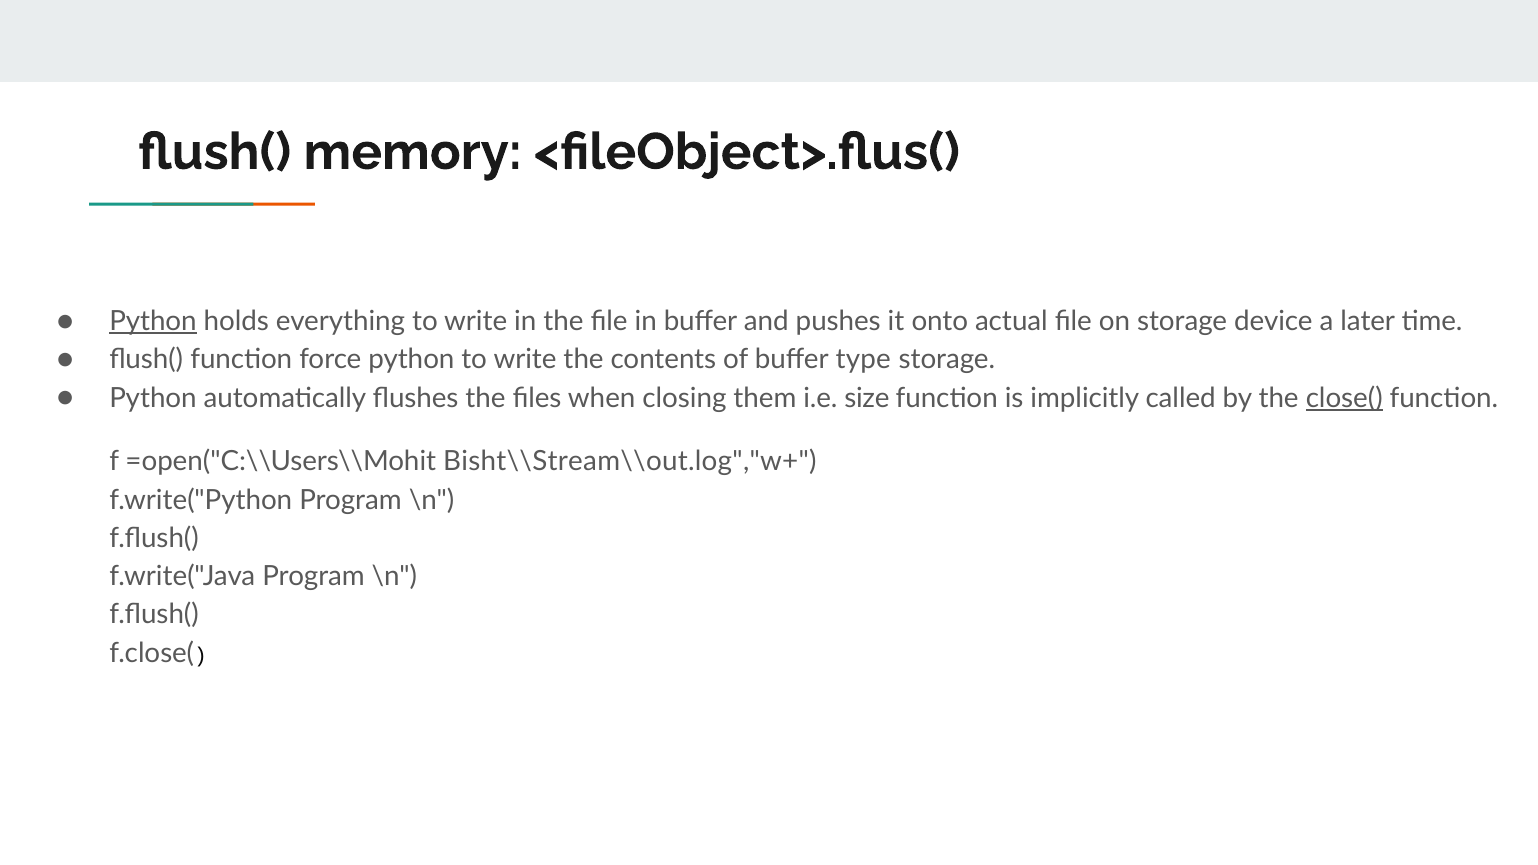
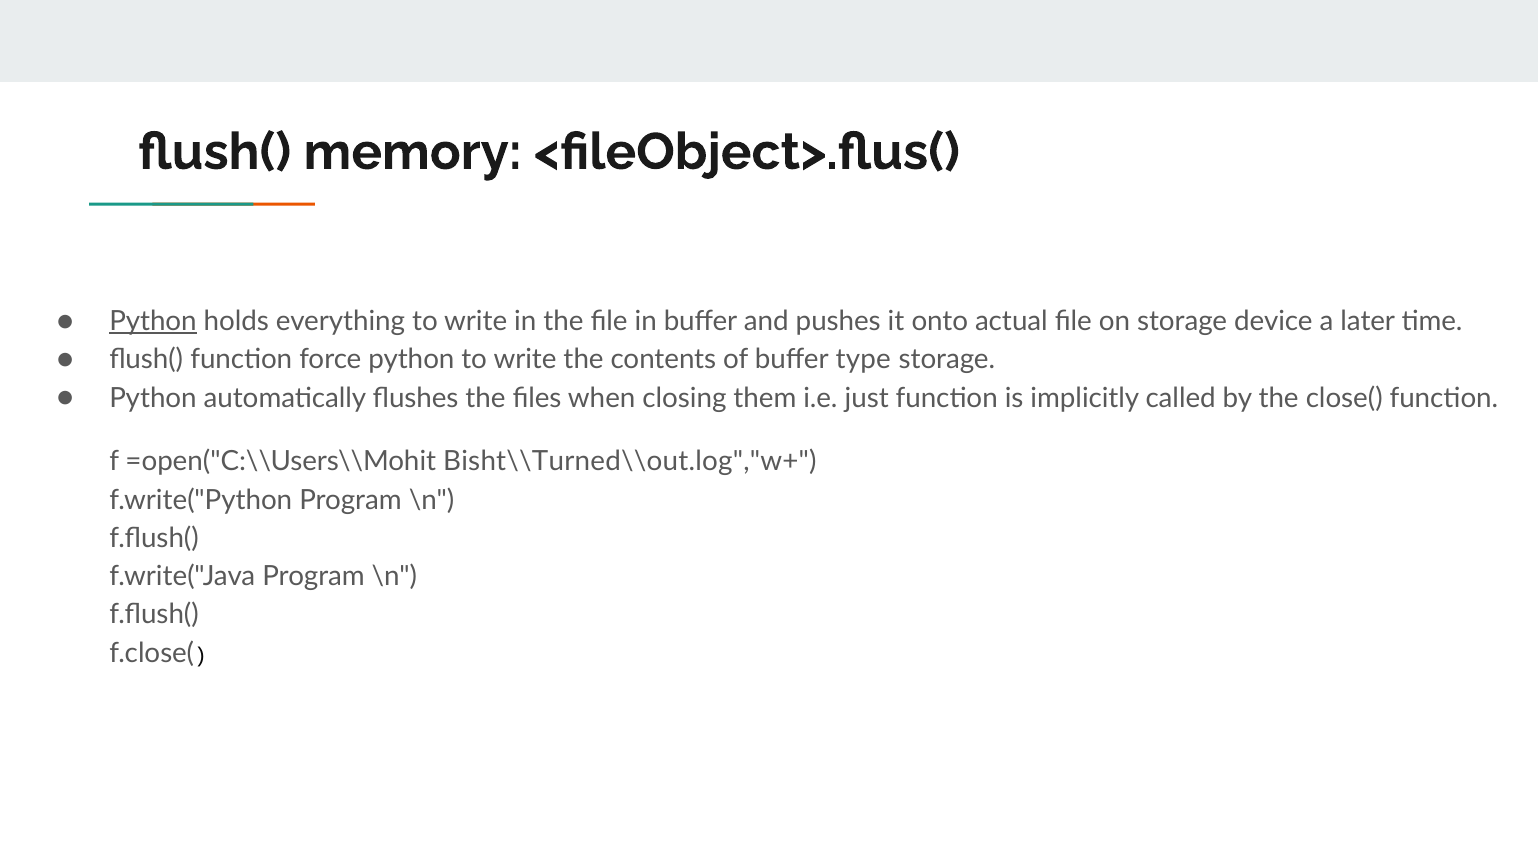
size: size -> just (867, 398)
close( underline: present -> none (1344, 398)
Bisht\\Stream\\out.log","w+: Bisht\\Stream\\out.log","w+ -> Bisht\\Turned\\out.log","w+ (630, 462)
